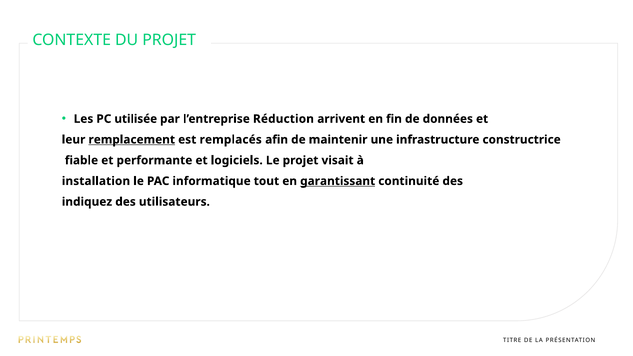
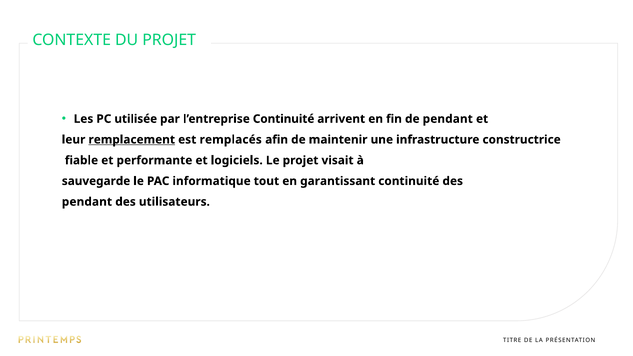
l’entreprise Réduction: Réduction -> Continuité (284, 119)
de données: données -> pendant (448, 119)
installation: installation -> sauvegarde (96, 181)
garantissant underline: present -> none (338, 181)
indiquez: indiquez -> pendant (87, 202)
